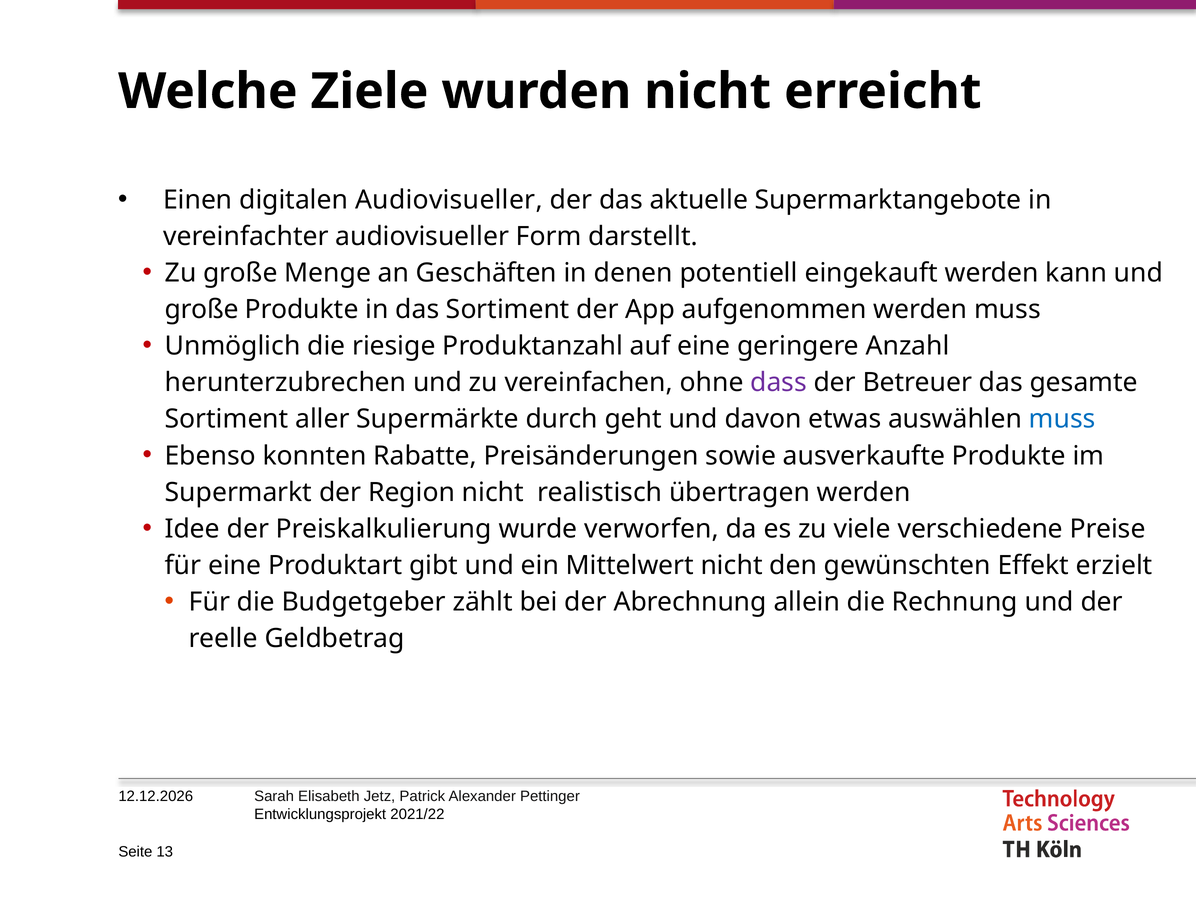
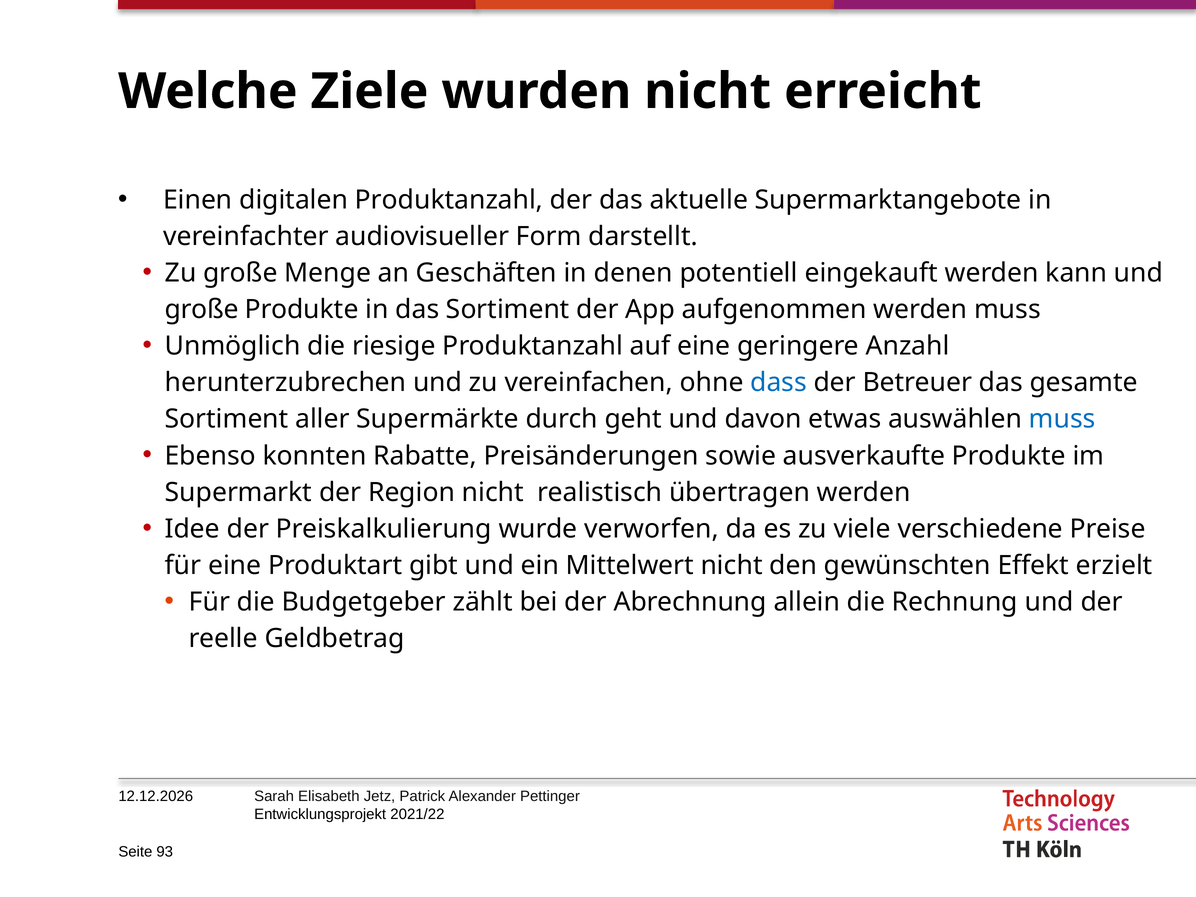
digitalen Audiovisueller: Audiovisueller -> Produktanzahl (449, 200)
dass colour: purple -> blue (779, 383)
13: 13 -> 93 (165, 852)
